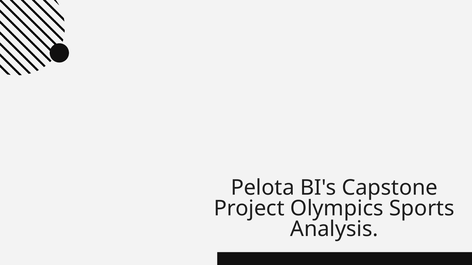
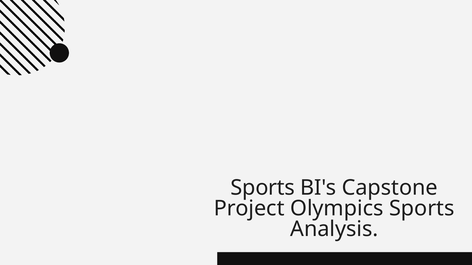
Pelota: Pelota -> Sports (263, 188)
